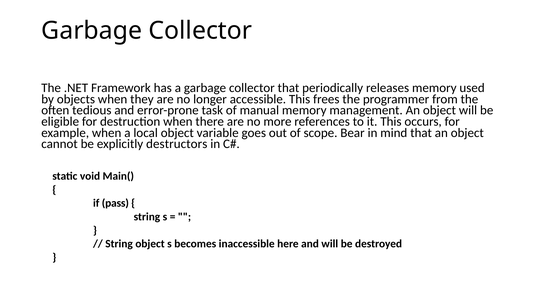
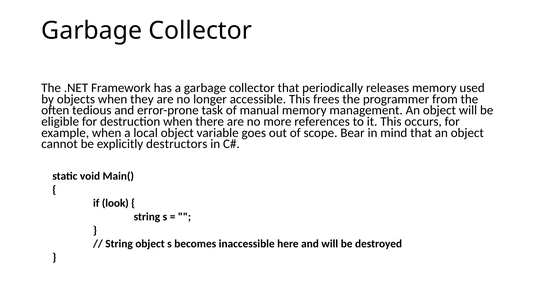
pass: pass -> look (115, 203)
